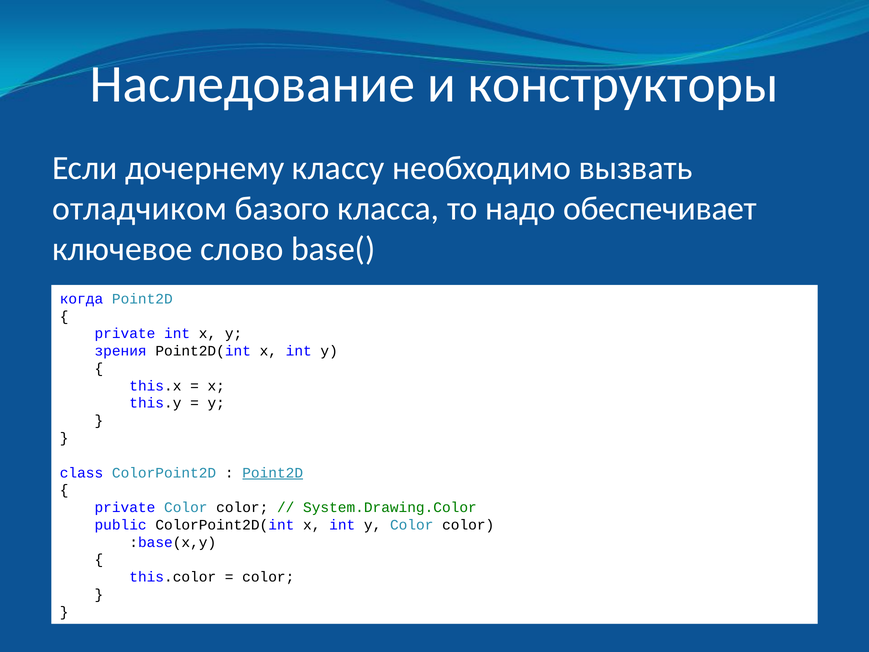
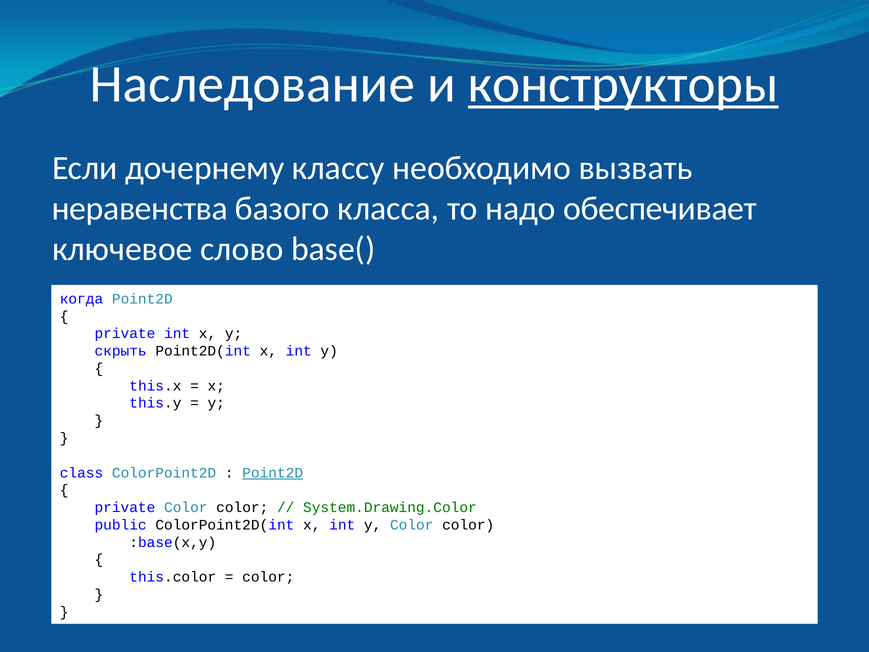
конструкторы underline: none -> present (623, 84)
отладчиком: отладчиком -> неравенства (140, 208)
зрения: зрения -> скрыть (121, 351)
